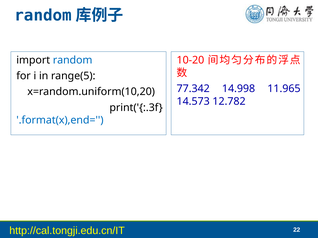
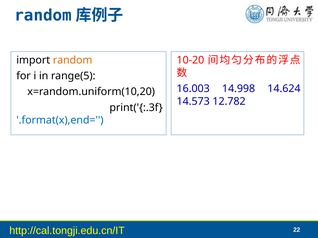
random colour: blue -> orange (73, 60)
77.342: 77.342 -> 16.003 (193, 89)
11.965: 11.965 -> 14.624 (284, 89)
